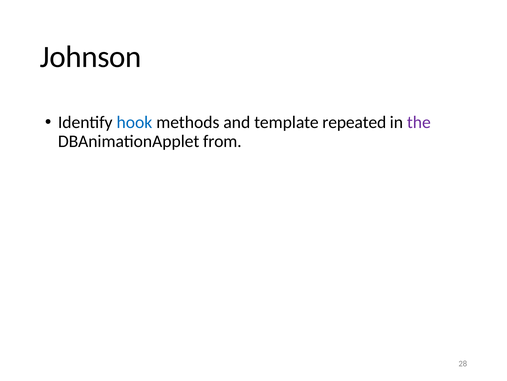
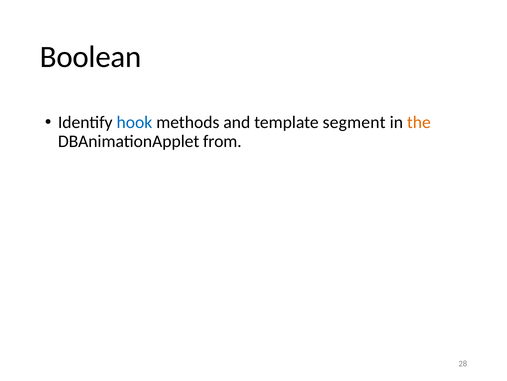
Johnson: Johnson -> Boolean (91, 57)
repeated: repeated -> segment (354, 122)
the colour: purple -> orange (419, 122)
